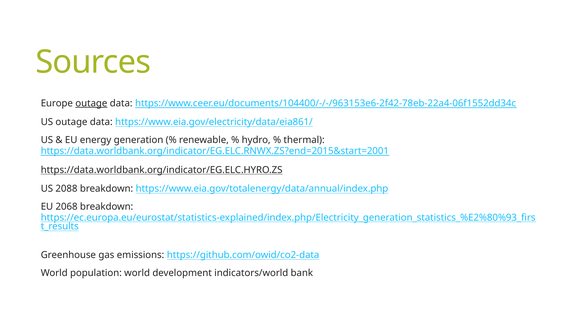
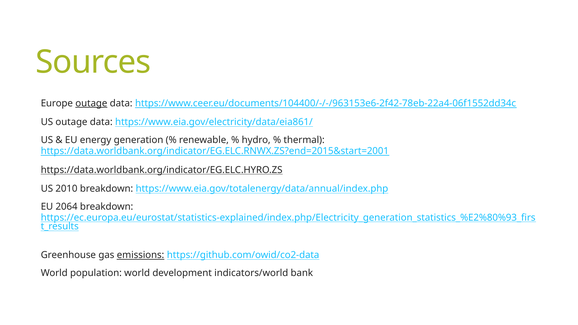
2088: 2088 -> 2010 (66, 189)
2068: 2068 -> 2064 (67, 207)
emissions underline: none -> present (141, 255)
